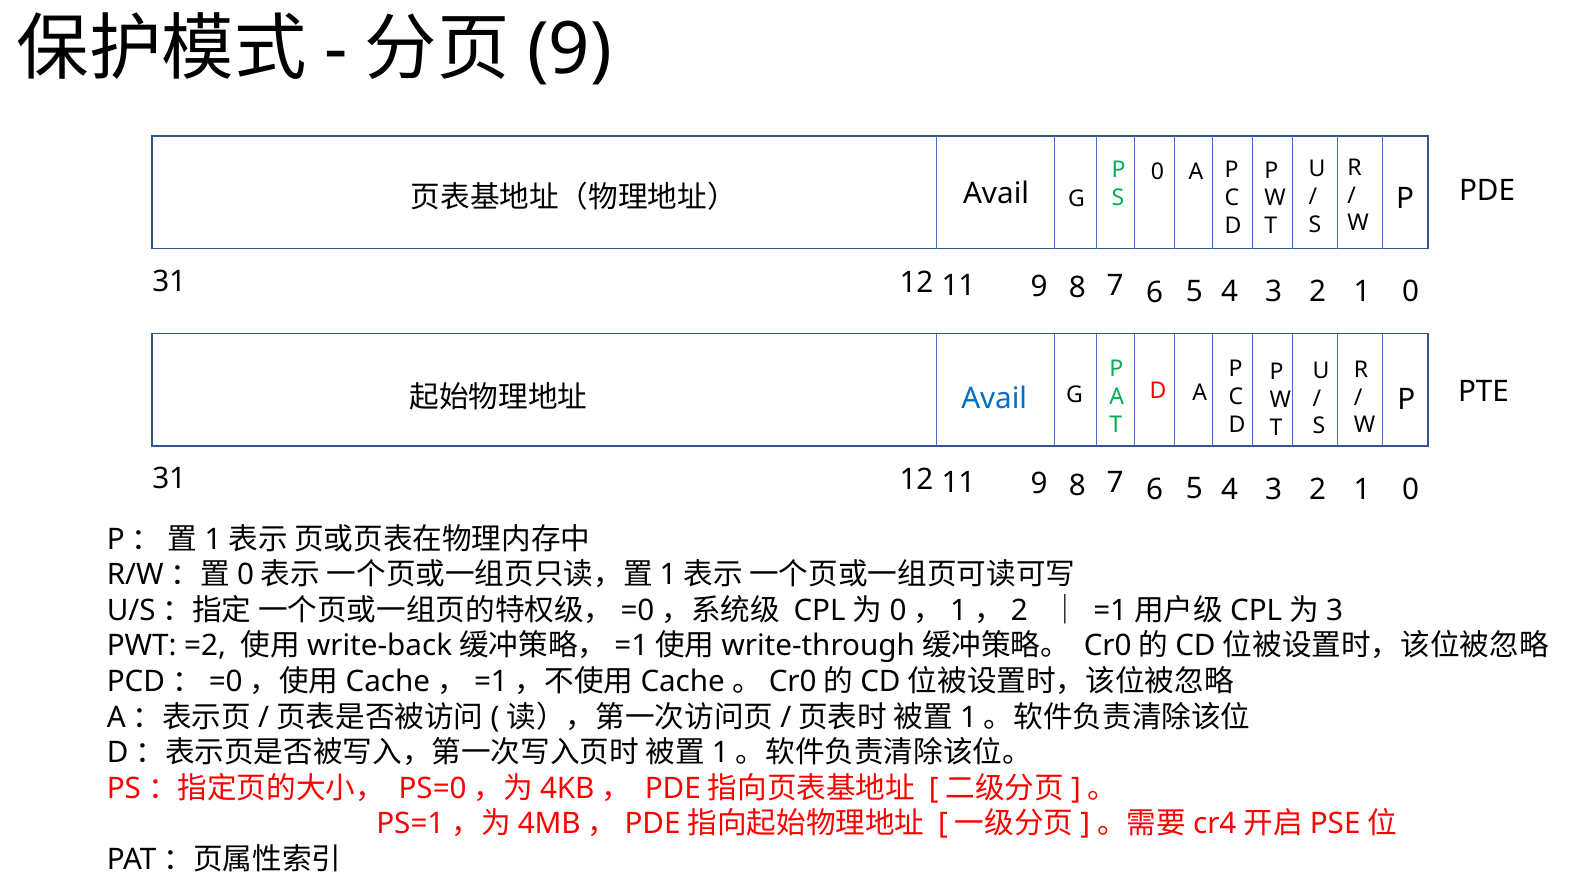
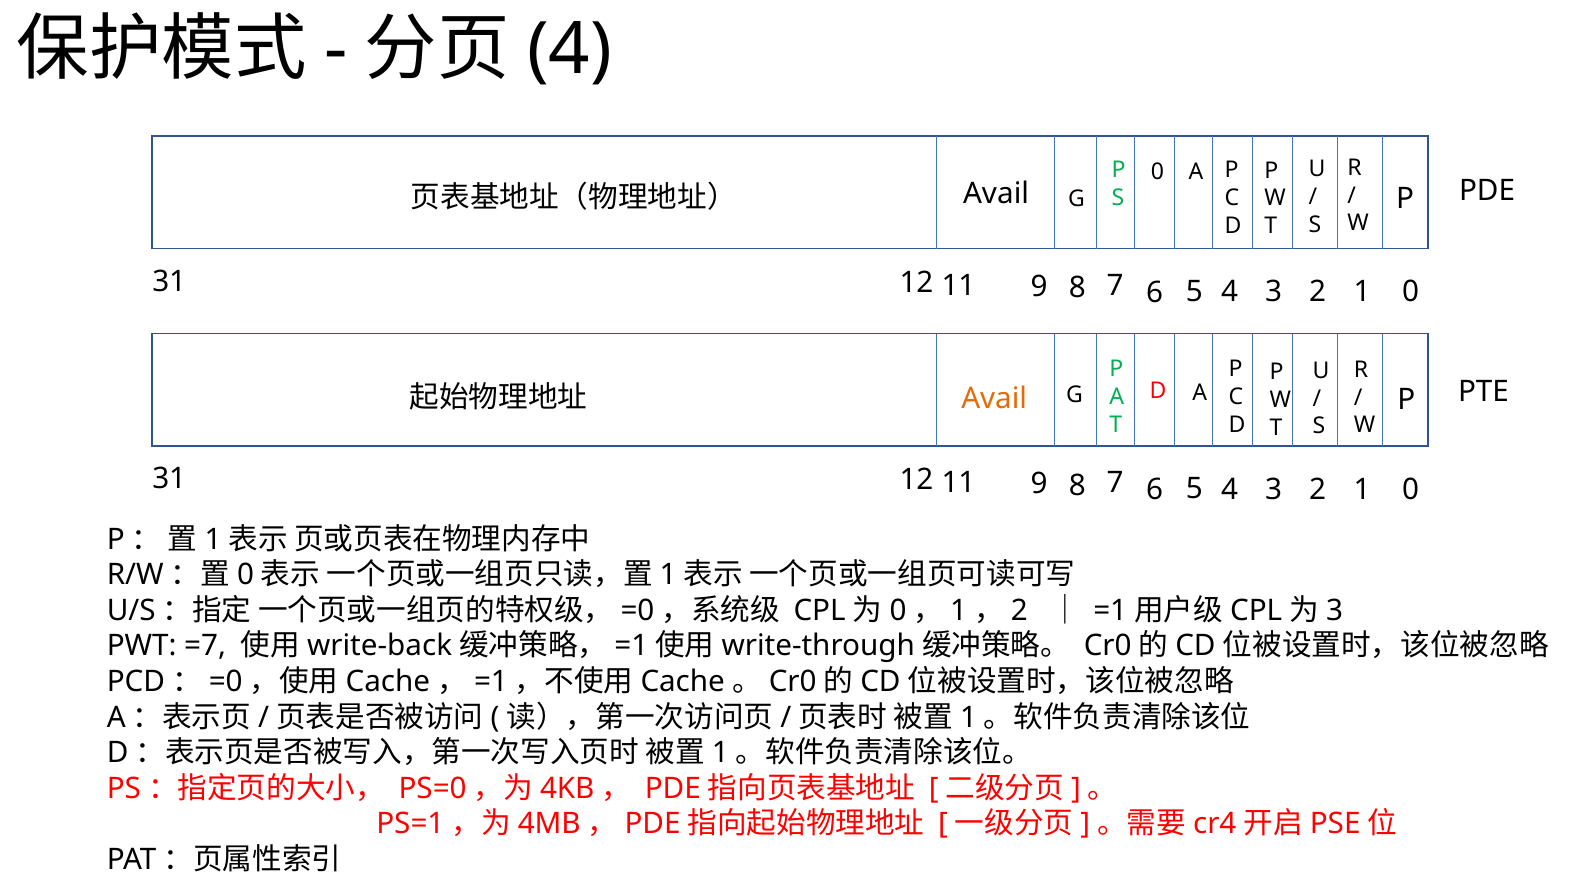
9: 9 -> 4 (570, 50)
Avail colour: blue -> orange (994, 399)
=2: =2 -> =7 (205, 646)
